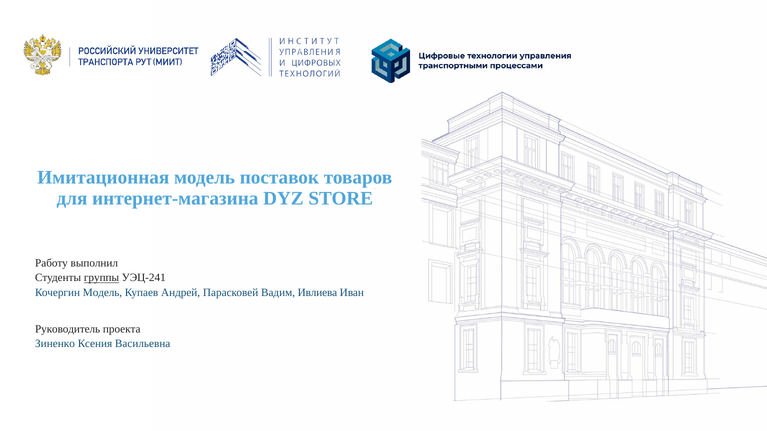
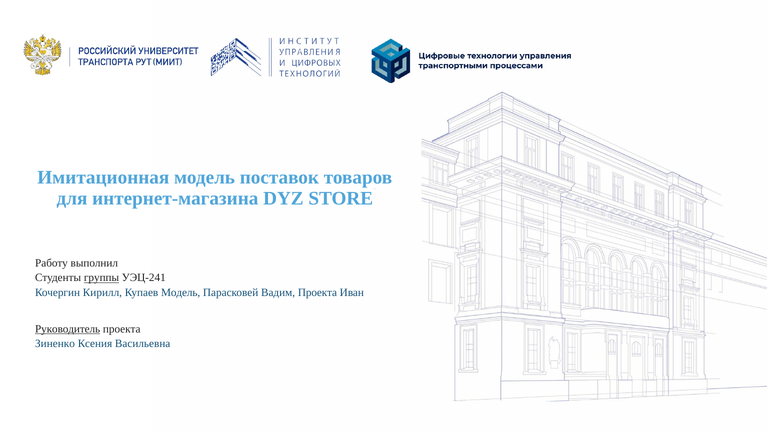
Кочергин Модель: Модель -> Кирилл (102, 293)
Купаев Андрей: Андрей -> Модель (181, 293)
Вадим Ивлиева: Ивлиева -> Проекта (317, 293)
Руководитель underline: none -> present (68, 329)
